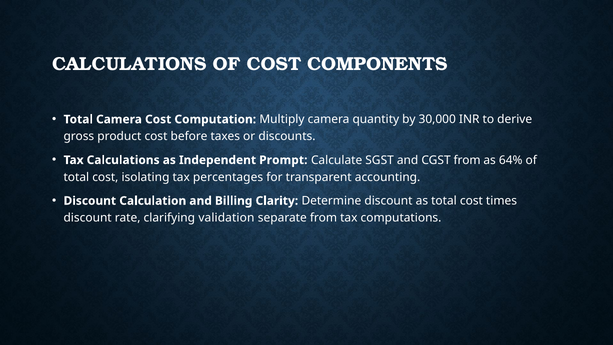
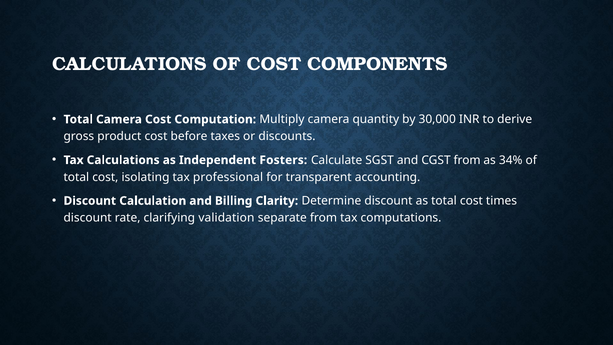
Prompt: Prompt -> Fosters (283, 160)
64%: 64% -> 34% (511, 160)
percentages: percentages -> professional (228, 177)
